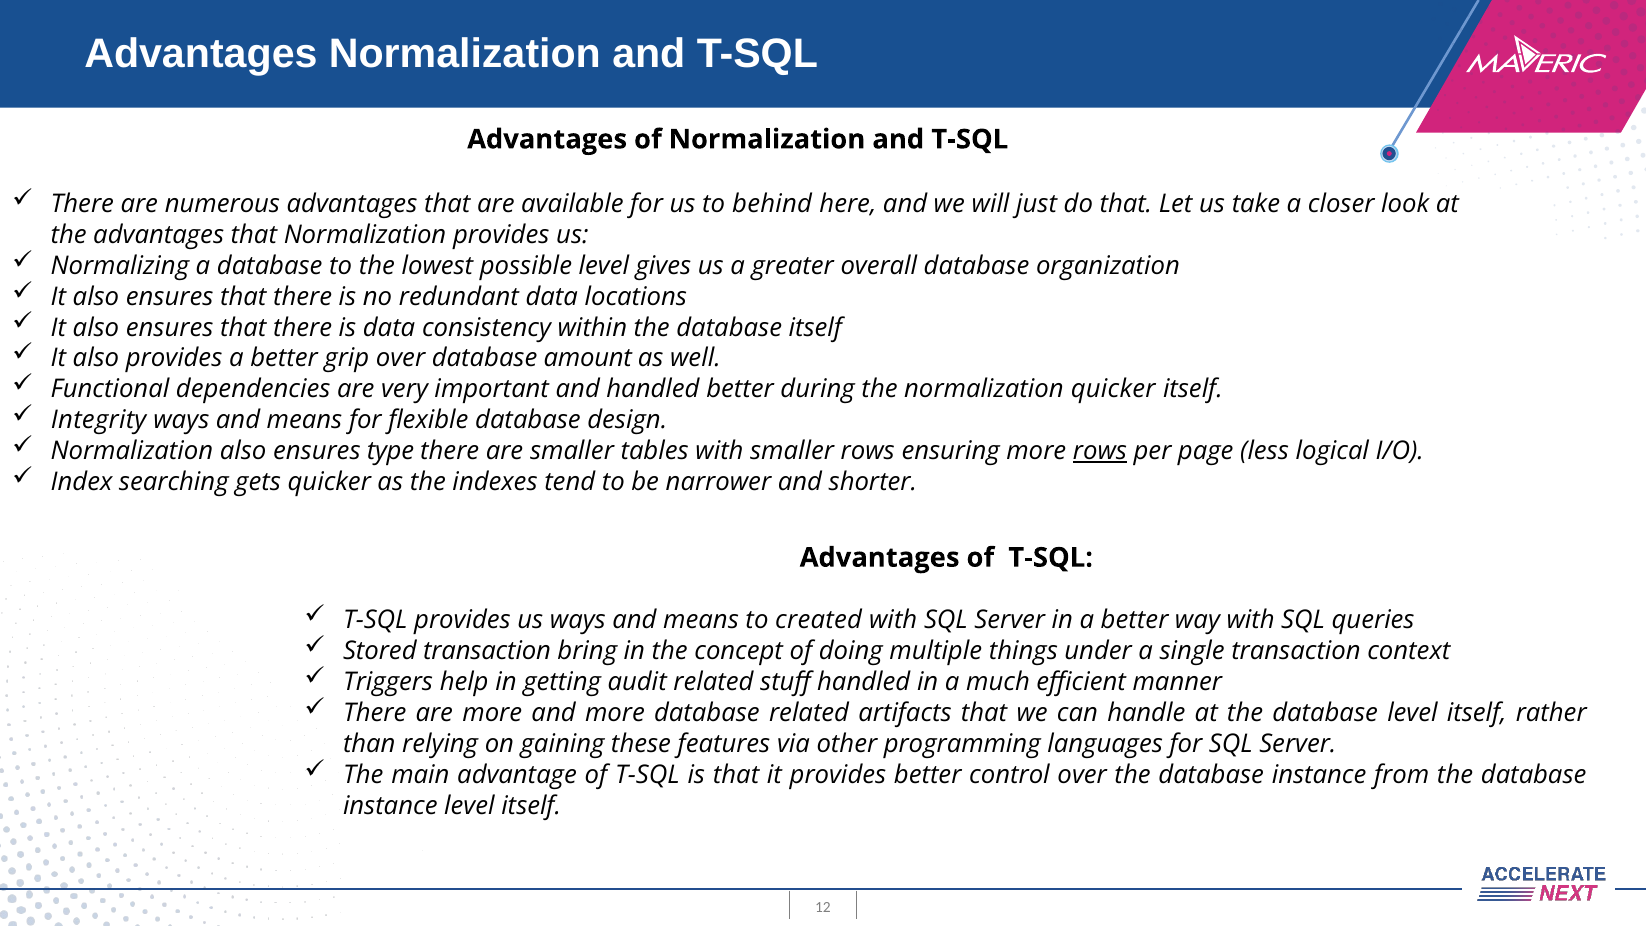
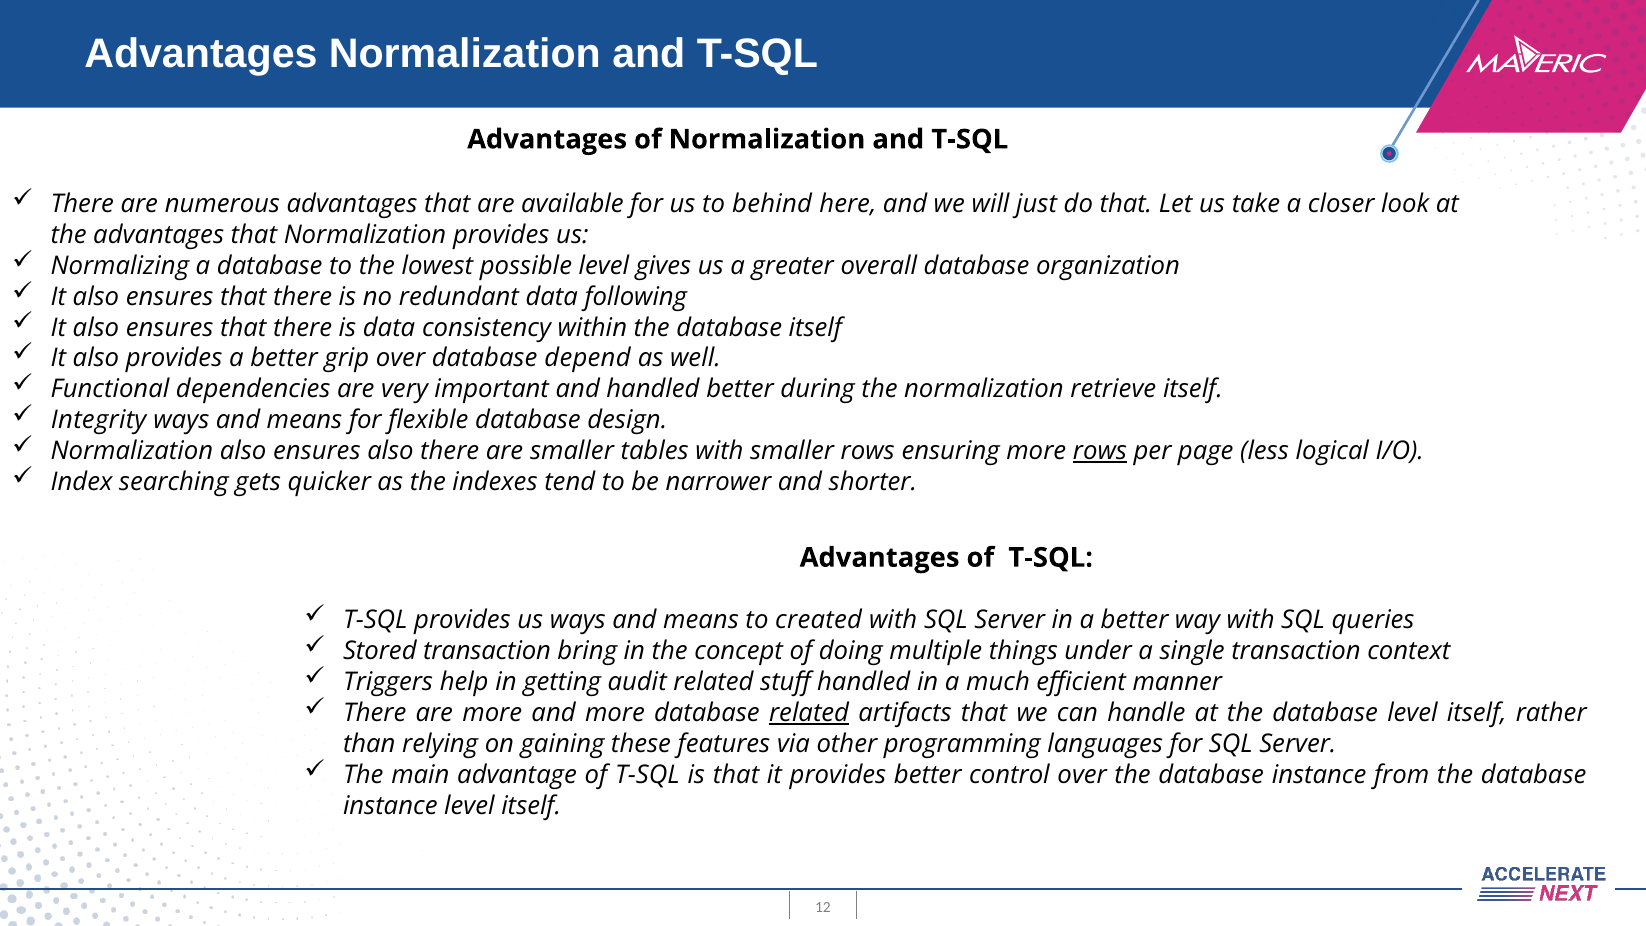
locations: locations -> following (636, 297)
amount: amount -> depend (588, 358)
normalization quicker: quicker -> retrieve (1113, 389)
ensures type: type -> also (390, 451)
related underline: none -> present (809, 713)
